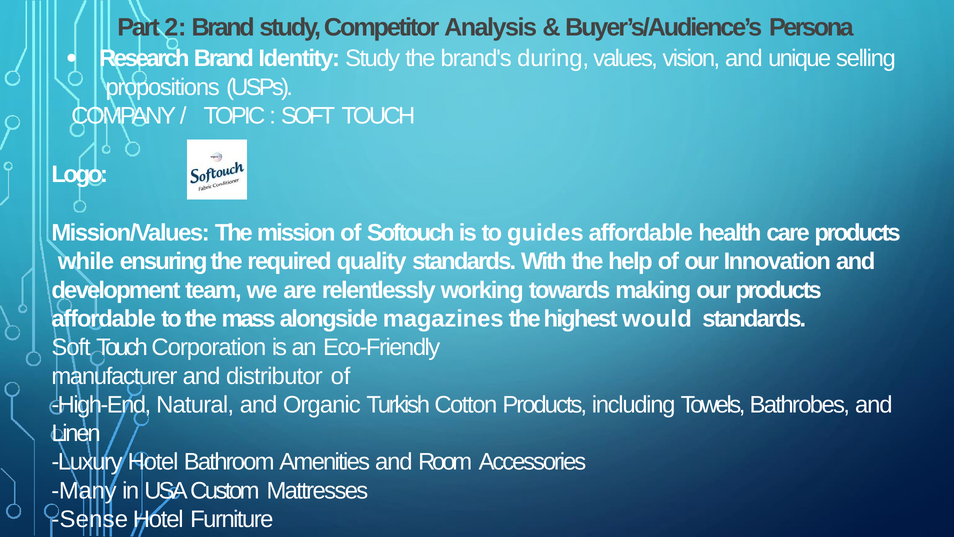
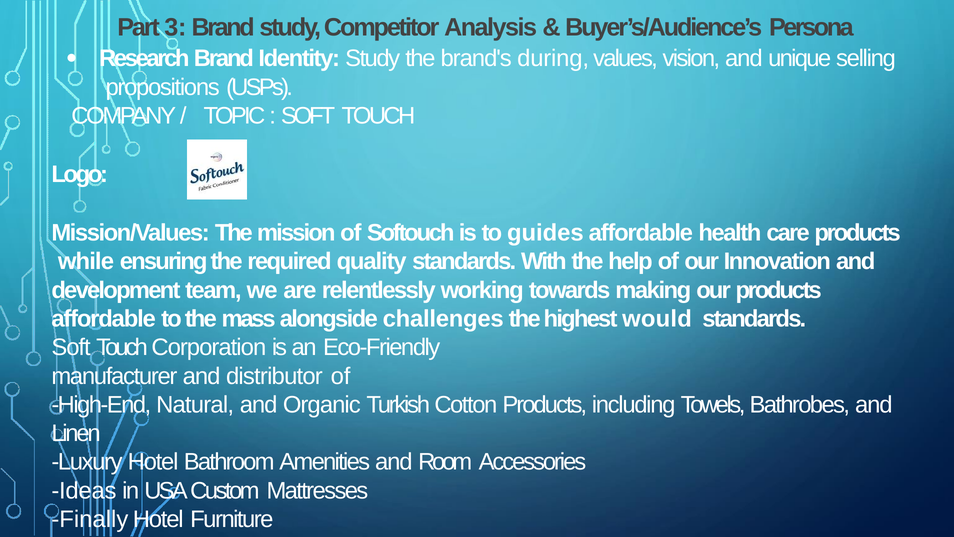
2: 2 -> 3 (175, 27)
magazines: magazines -> challenges (443, 319)
Many: Many -> Ideas (84, 490)
Sense: Sense -> Finally (90, 519)
